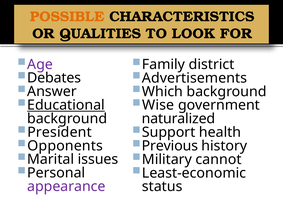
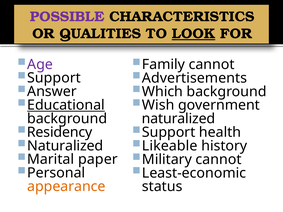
POSSIBLE colour: orange -> purple (67, 17)
LOOK underline: none -> present (194, 34)
Family district: district -> cannot (212, 64)
Debates: Debates -> Support (54, 78)
Wise: Wise -> Wish (158, 105)
President: President -> Residency (60, 132)
Opponents: Opponents -> Naturalized (65, 146)
Previous: Previous -> Likeable (170, 146)
issues: issues -> paper (98, 160)
appearance colour: purple -> orange (66, 187)
